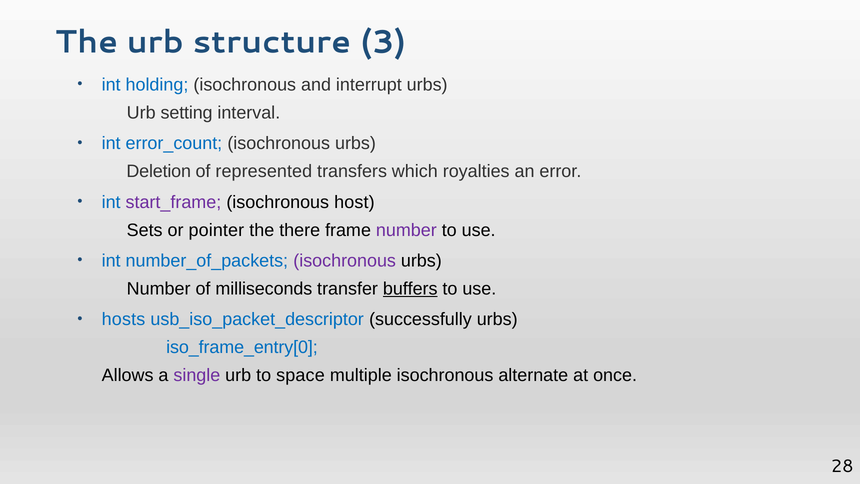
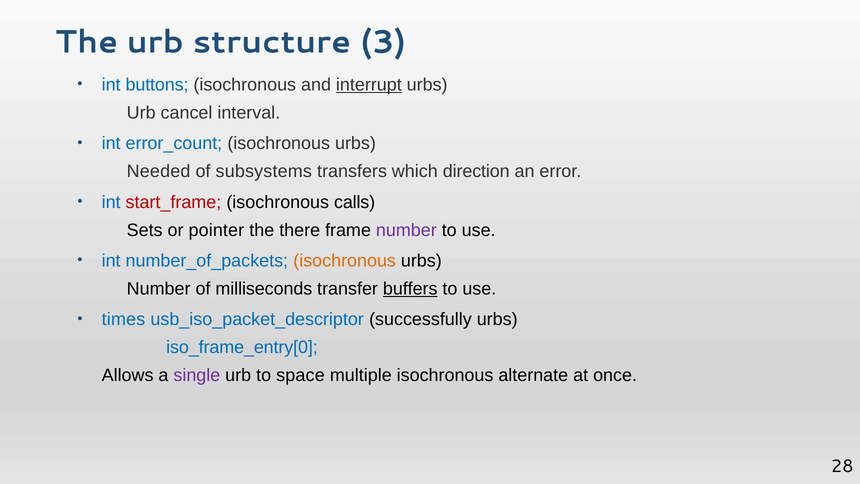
holding: holding -> buttons (157, 85)
interrupt underline: none -> present (369, 85)
setting: setting -> cancel (187, 113)
Deletion: Deletion -> Needed (159, 171)
represented: represented -> subsystems (264, 171)
royalties: royalties -> direction (476, 171)
start_frame colour: purple -> red (173, 202)
host: host -> calls (355, 202)
isochronous colour: purple -> orange (345, 261)
hosts: hosts -> times (123, 319)
